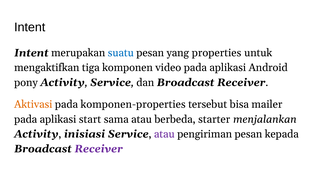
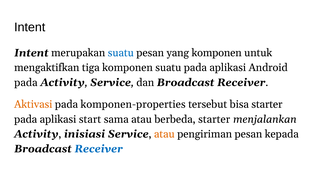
yang properties: properties -> komponen (217, 53)
komponen video: video -> suatu (168, 68)
pony: pony -> pada (26, 82)
bisa mailer: mailer -> starter (267, 104)
atau colour: purple -> orange (164, 134)
Receiver colour: purple -> blue (99, 148)
